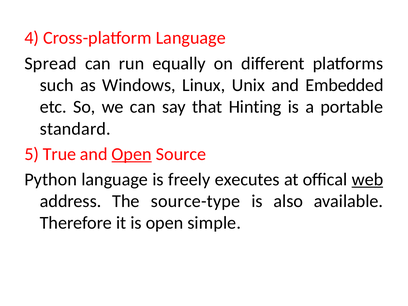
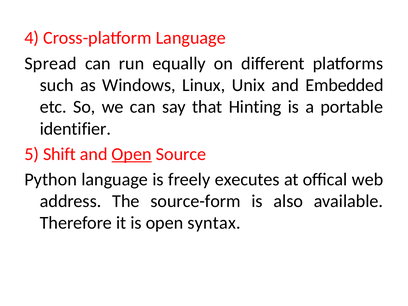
standard: standard -> identifier (75, 129)
True: True -> Shift (60, 154)
web underline: present -> none (368, 179)
source-type: source-type -> source-form (196, 201)
simple: simple -> syntax (214, 223)
